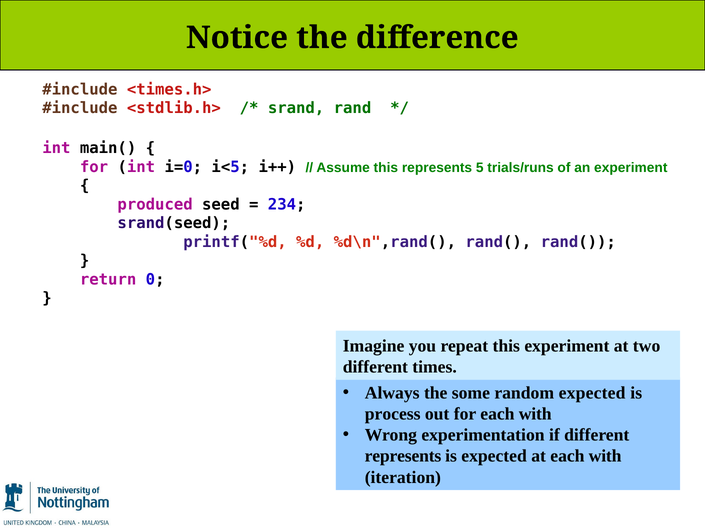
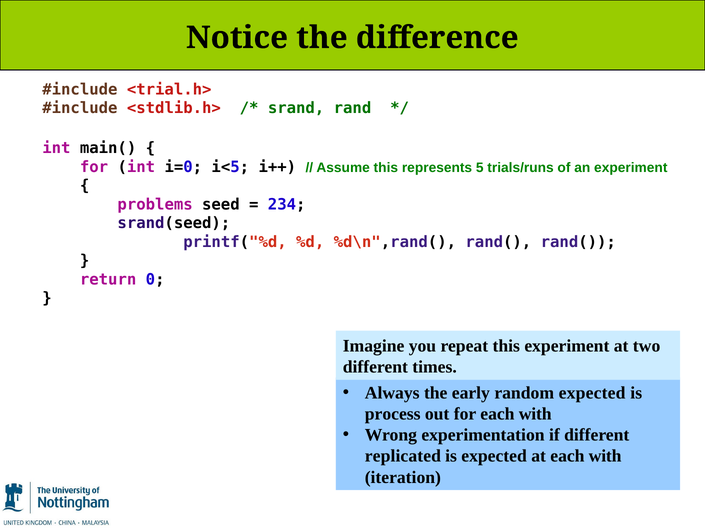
<times.h>: <times.h> -> <trial.h> (169, 90)
produced: produced -> problems (155, 205)
some: some -> early (471, 393)
represents: represents -> replicated (403, 457)
